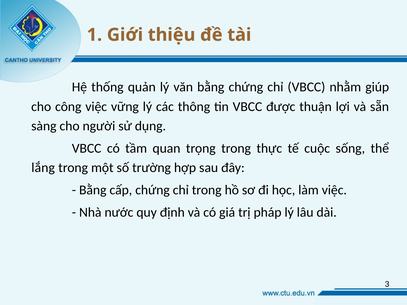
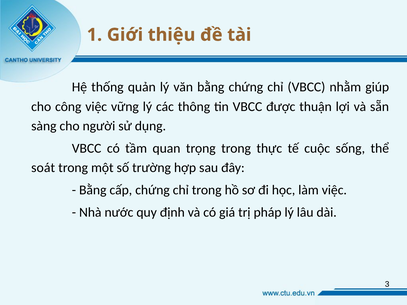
lắng: lắng -> soát (43, 168)
